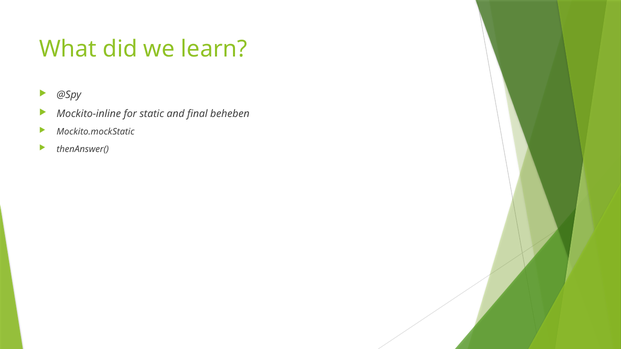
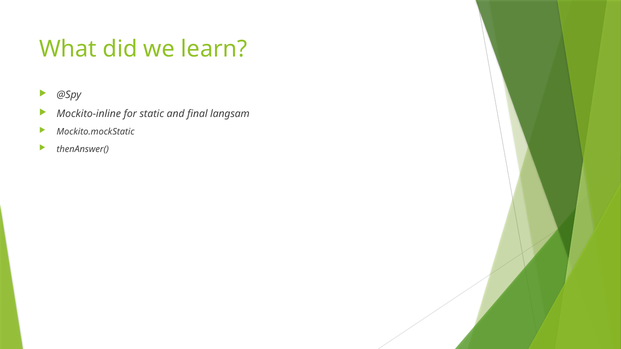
beheben: beheben -> langsam (230, 114)
